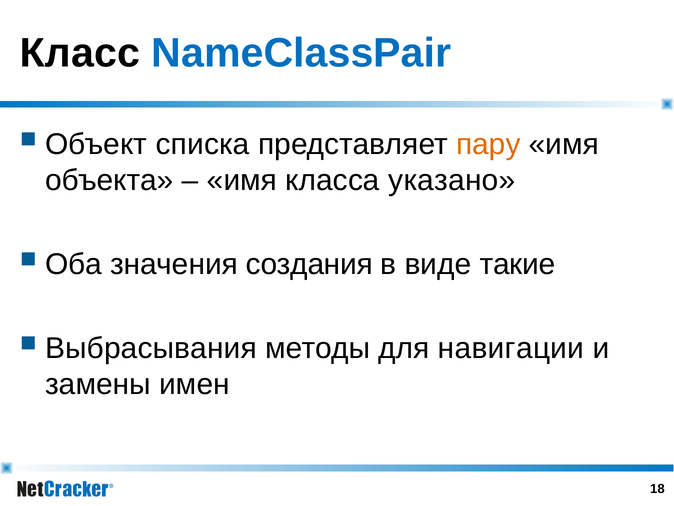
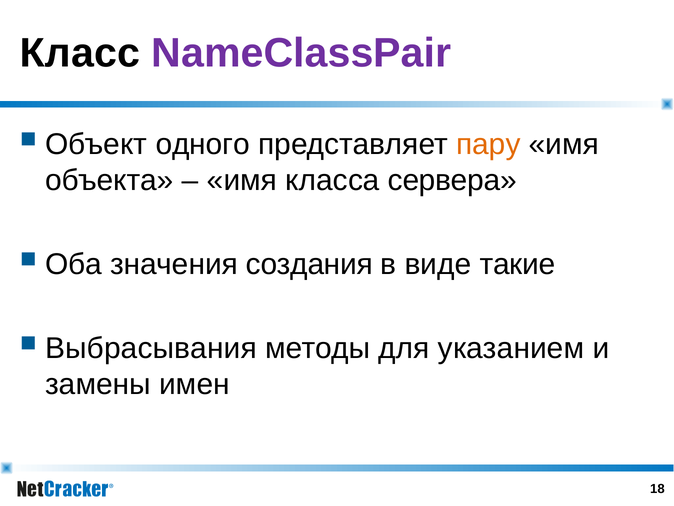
NameClassPair colour: blue -> purple (301, 53)
списка: списка -> одного (203, 144)
указано: указано -> сервера (452, 180)
навигации: навигации -> указанием (511, 348)
